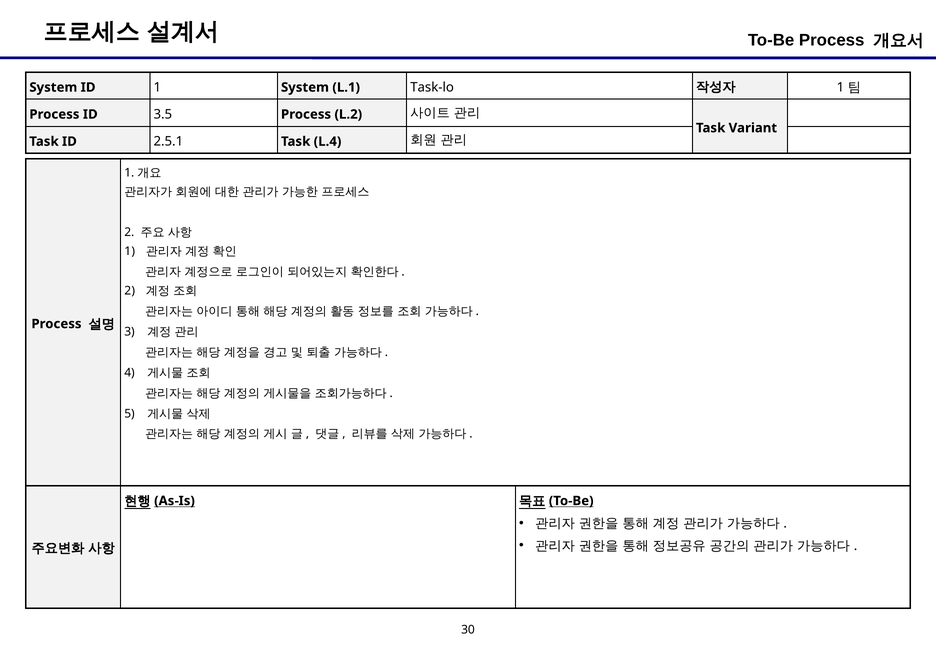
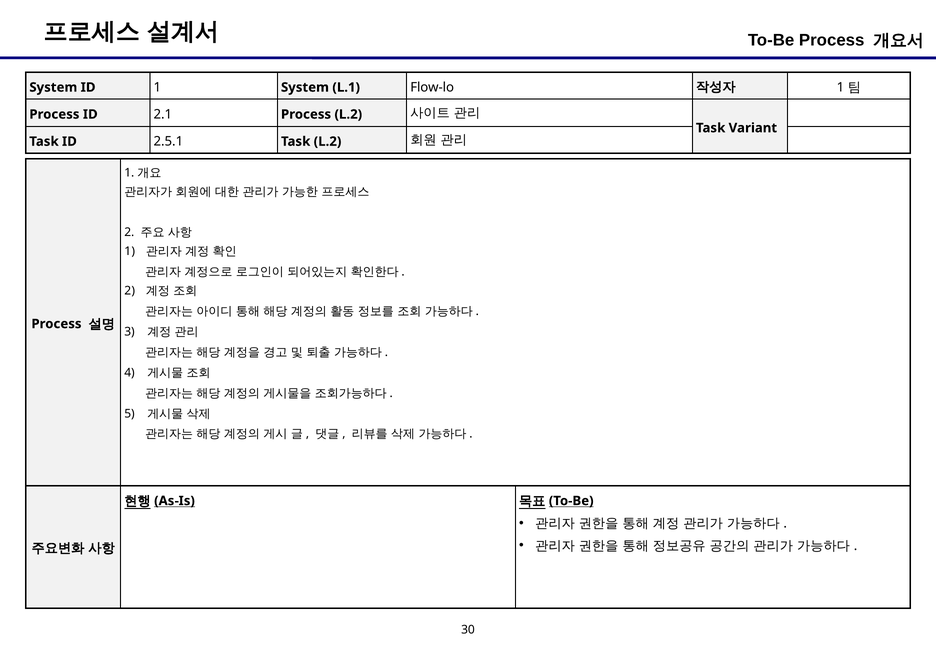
Task-lo: Task-lo -> Flow-lo (432, 87)
3.5: 3.5 -> 2.1 (163, 114)
Task L.4: L.4 -> L.2 (328, 141)
